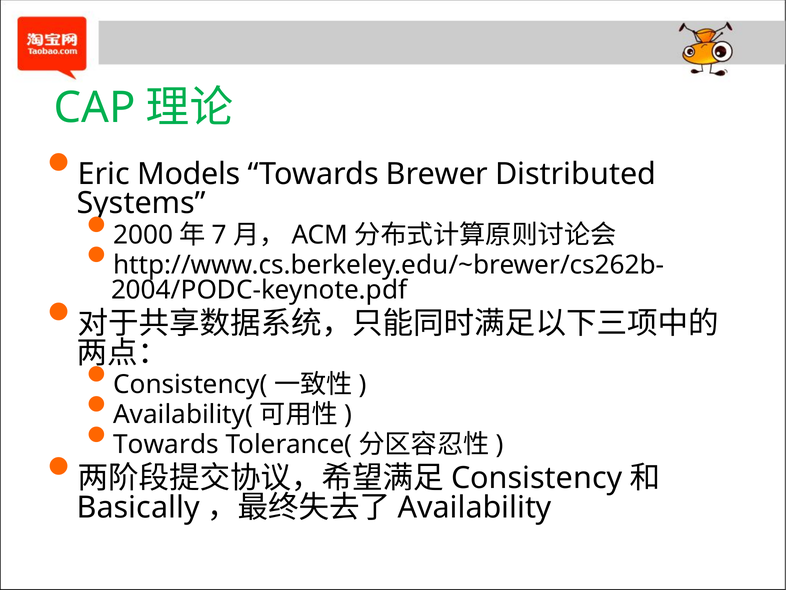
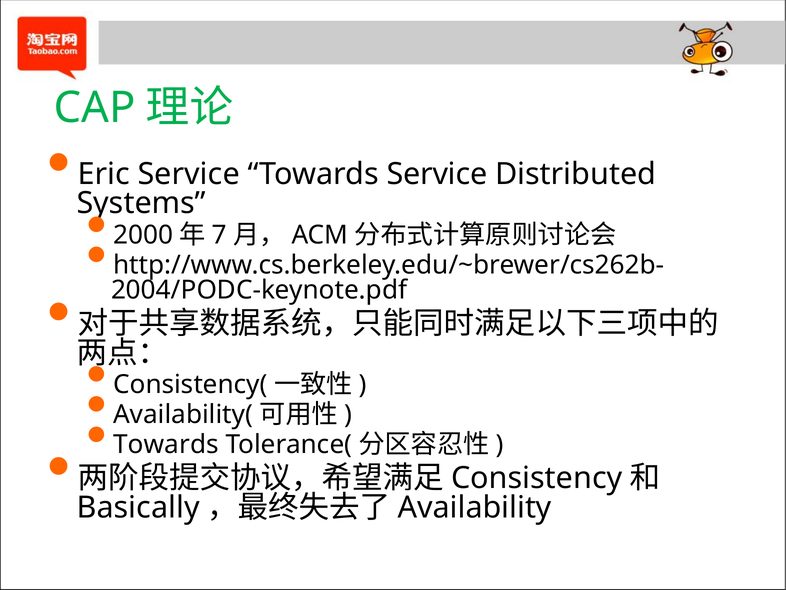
Eric Models: Models -> Service (189, 174)
Towards Brewer: Brewer -> Service (437, 174)
